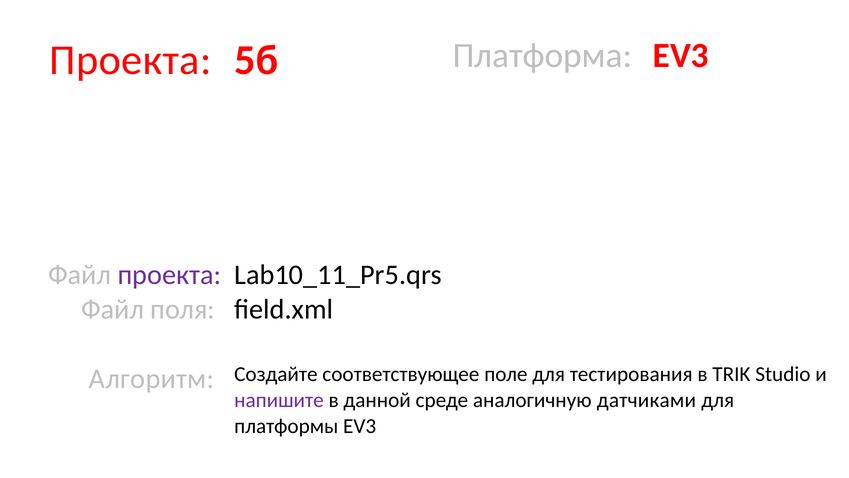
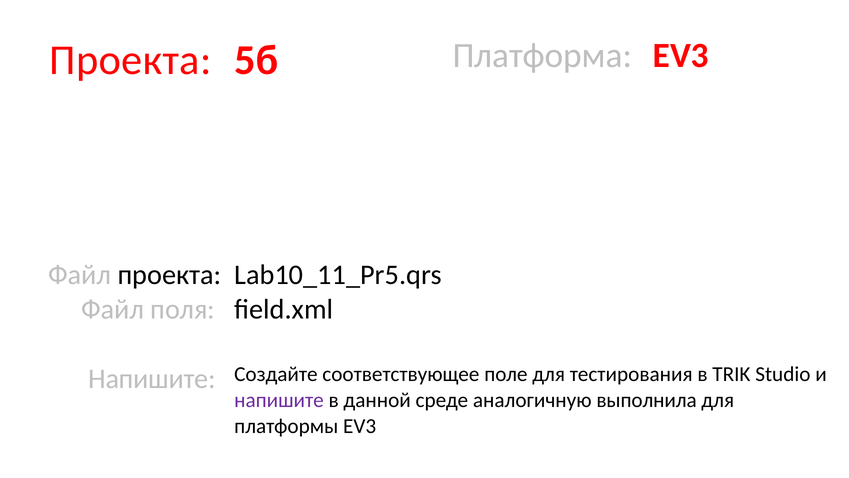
проекта colour: purple -> black (169, 275)
Алгоритм: Алгоритм -> Напишите (152, 378)
датчиками: датчиками -> выполнила (647, 400)
